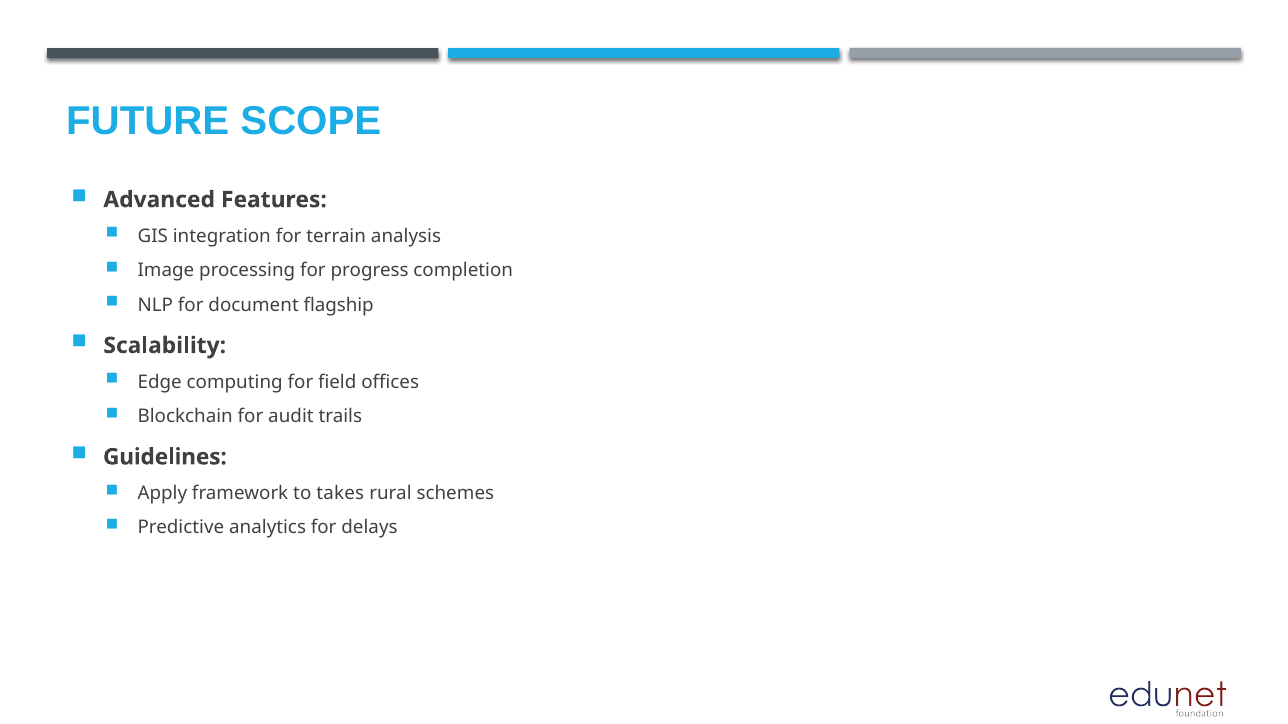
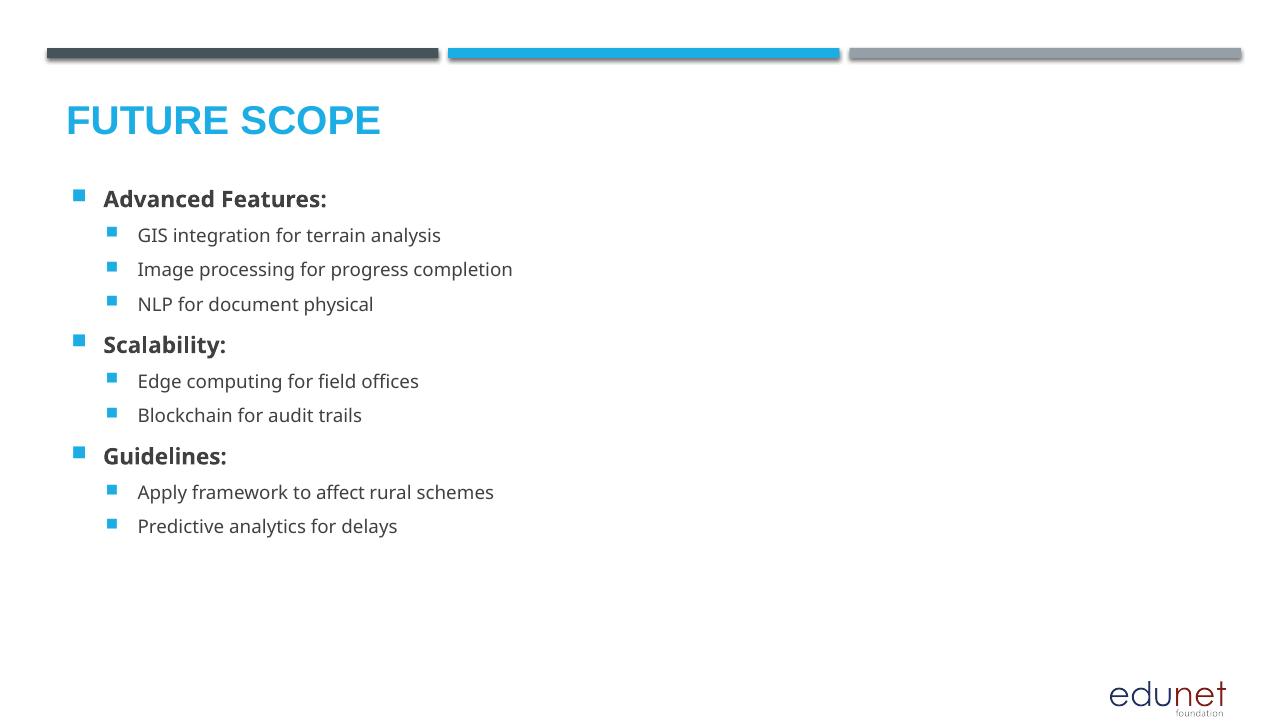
flagship: flagship -> physical (339, 305)
takes: takes -> affect (341, 494)
